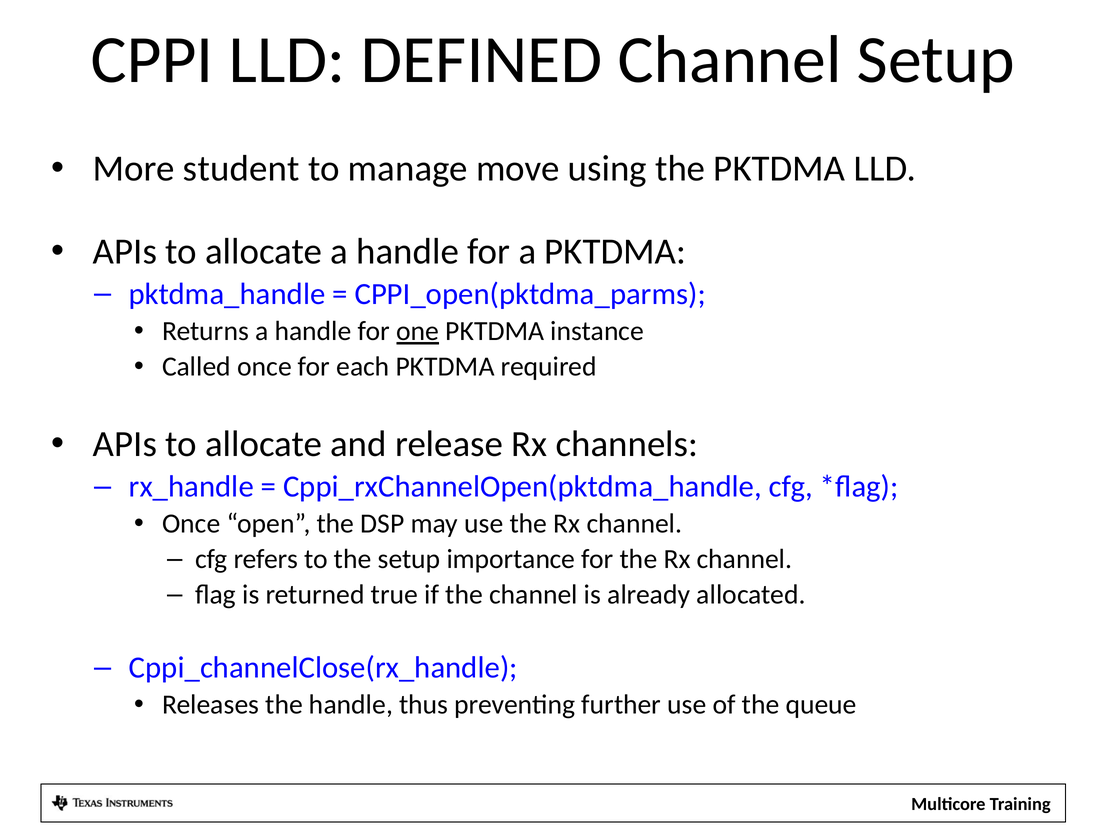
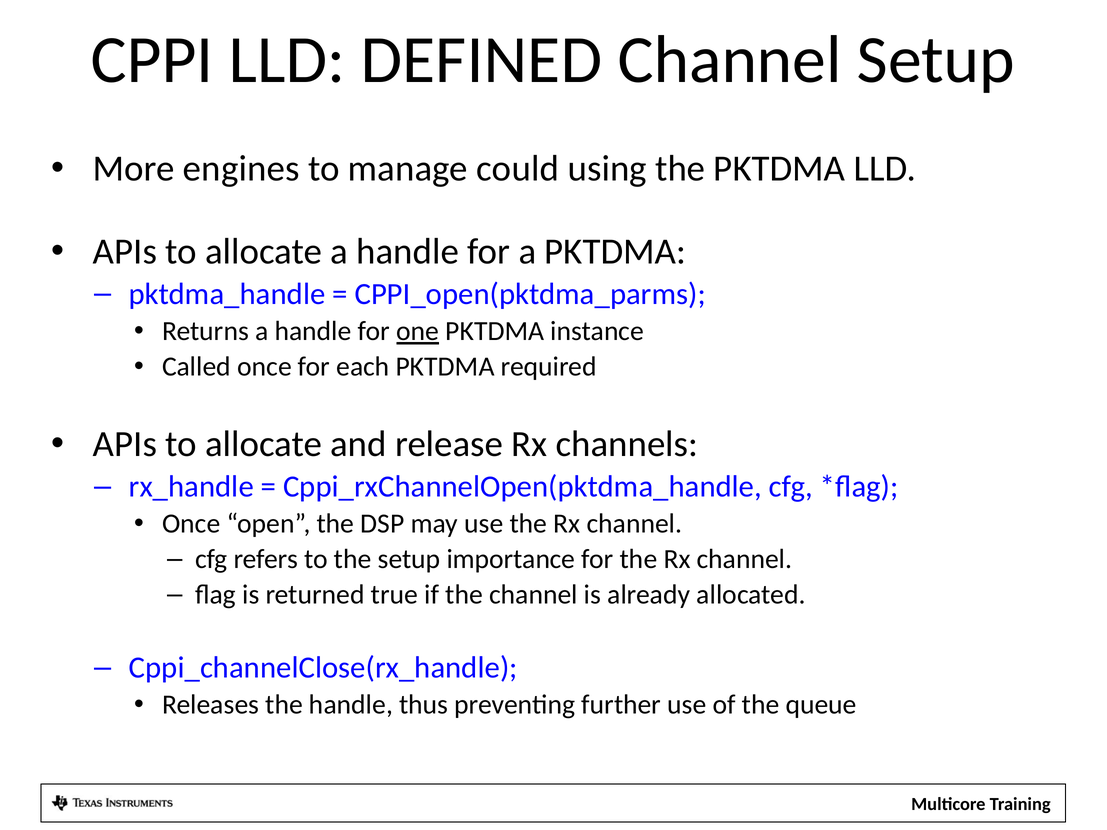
student: student -> engines (241, 169)
move: move -> could (518, 169)
